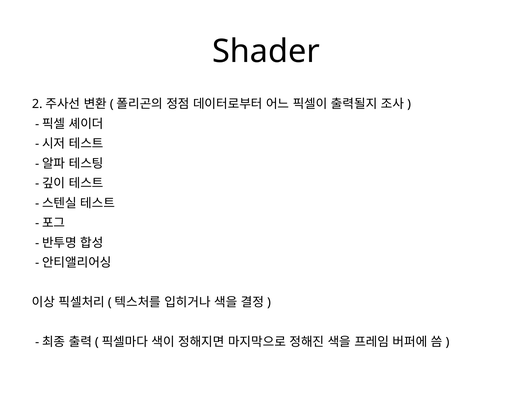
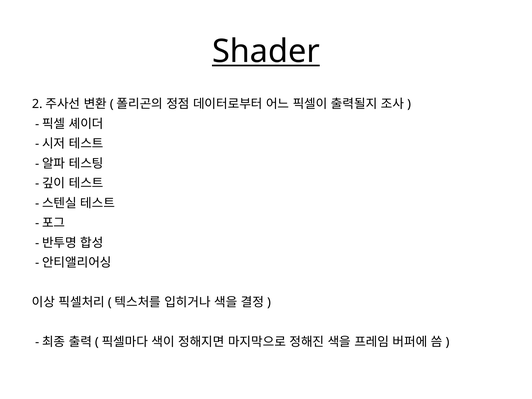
Shader underline: none -> present (266, 51)
